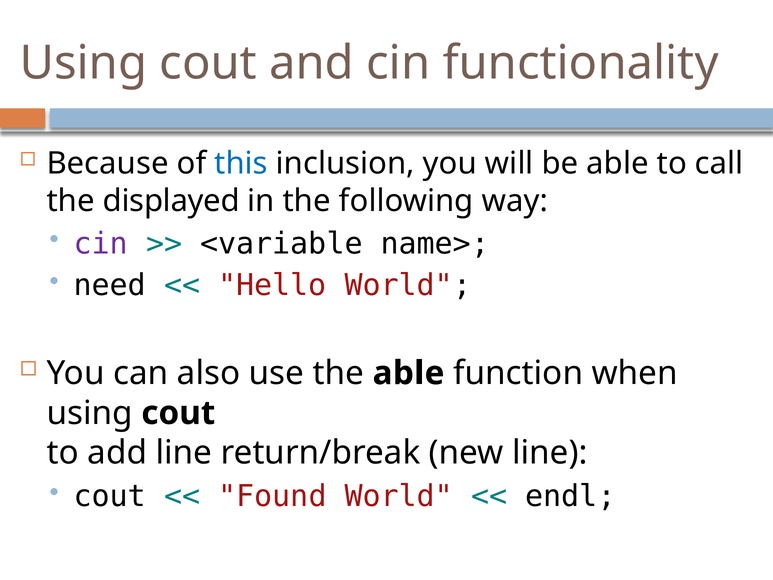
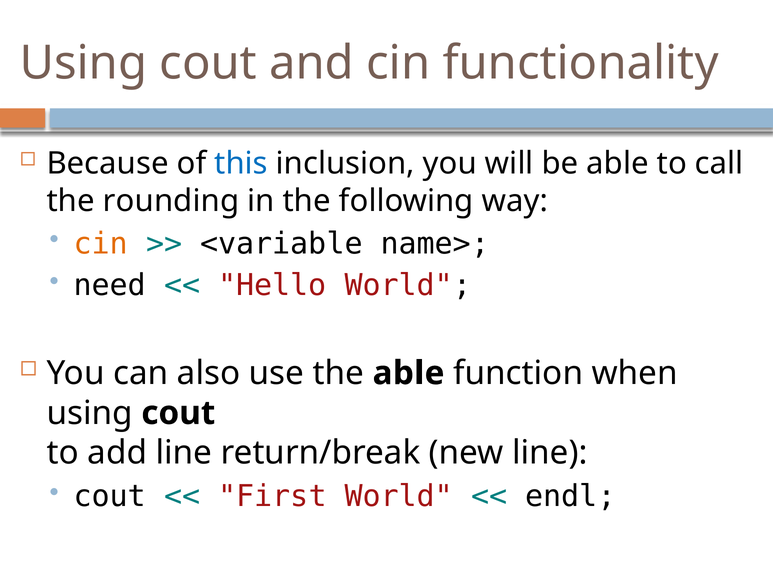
displayed: displayed -> rounding (171, 201)
cin colour: purple -> orange (101, 243)
Found: Found -> First (272, 496)
